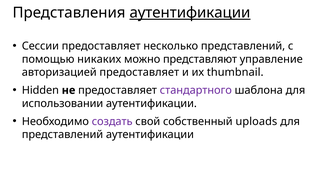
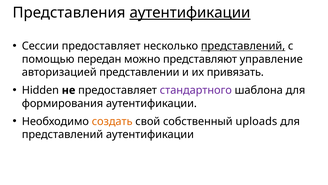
представлений underline: none -> present (243, 46)
никаких: никаких -> передан (99, 59)
авторизацией предоставляет: предоставляет -> представлении (139, 72)
thumbnail: thumbnail -> привязать (235, 72)
использовании: использовании -> формирования (63, 103)
создать colour: purple -> orange (112, 121)
